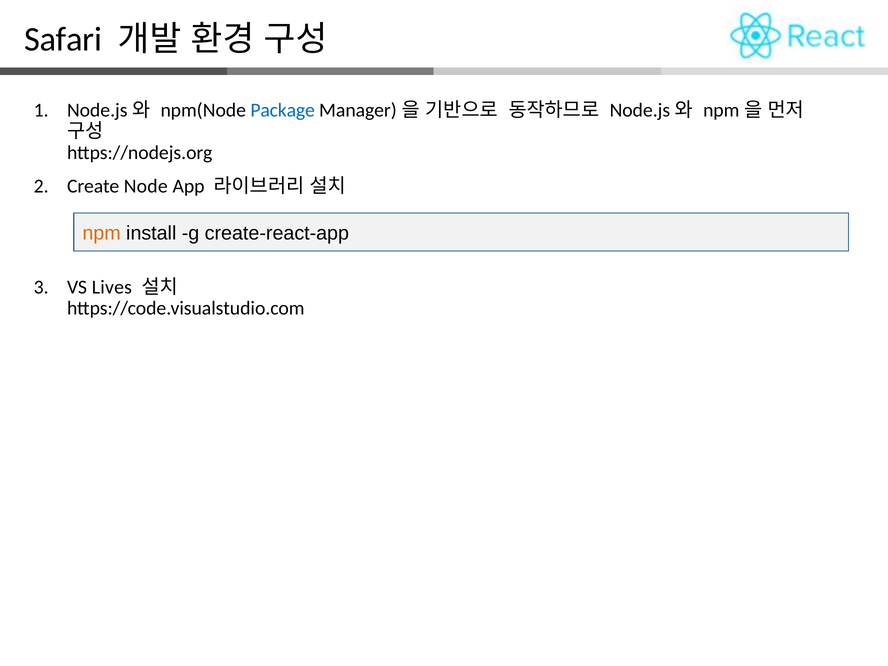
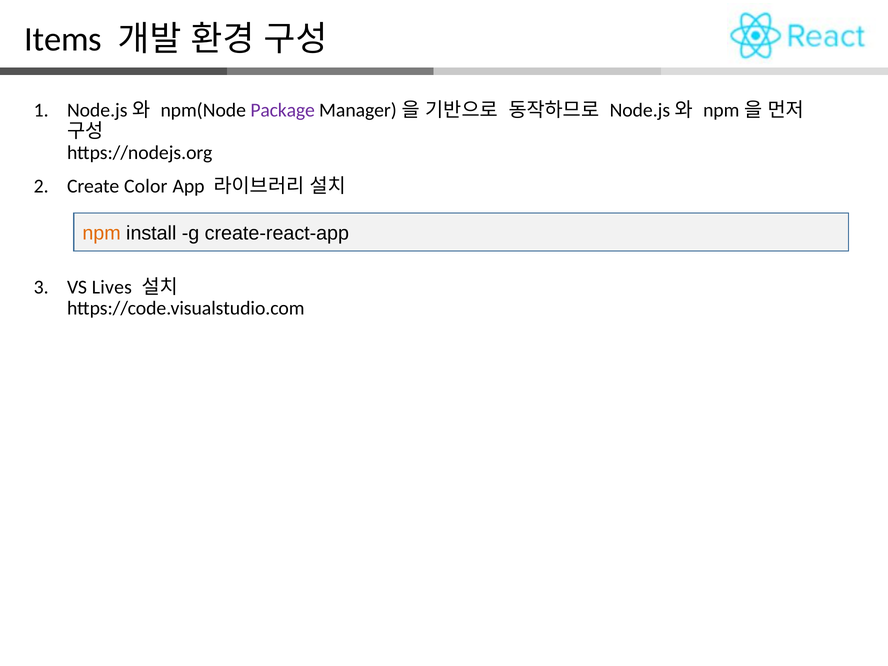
Safari: Safari -> Items (63, 39)
Package colour: blue -> purple (283, 110)
Node: Node -> Color (146, 186)
